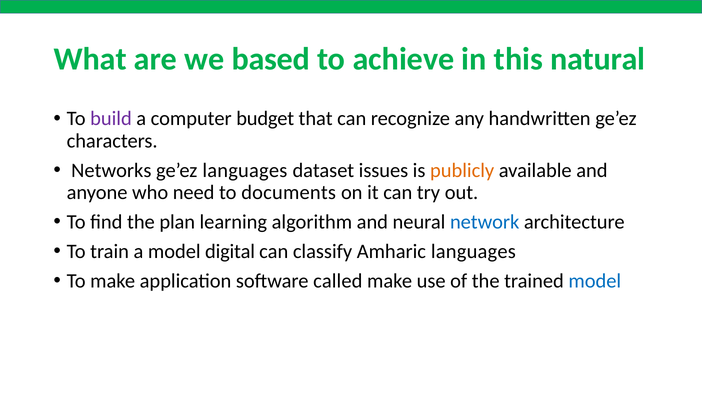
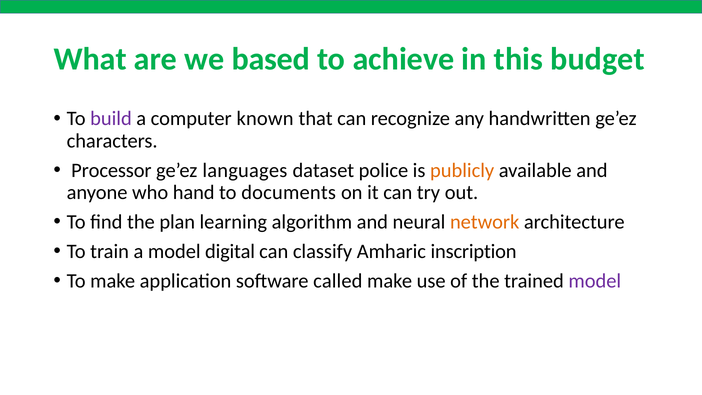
natural: natural -> budget (597, 59)
budget: budget -> known (265, 119)
Networks: Networks -> Processor (111, 170)
issues: issues -> police (383, 170)
need: need -> hand (194, 192)
network colour: blue -> orange (485, 222)
Amharic languages: languages -> inscription (474, 251)
model colour: blue -> purple (595, 281)
